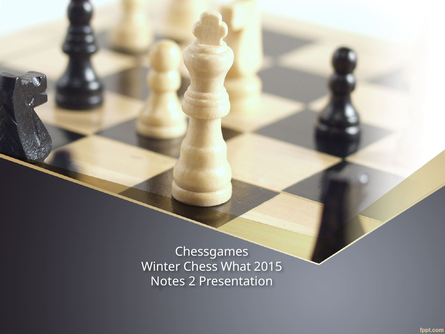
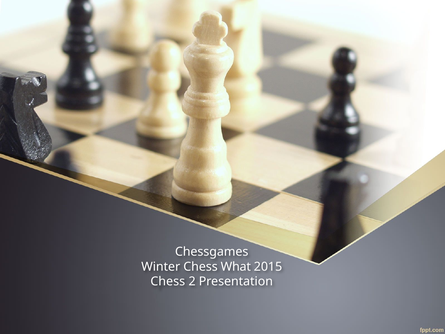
Notes: Notes -> Chess (168, 281)
